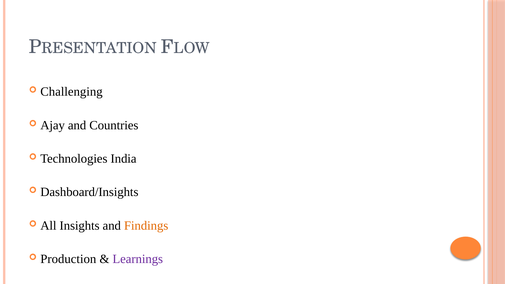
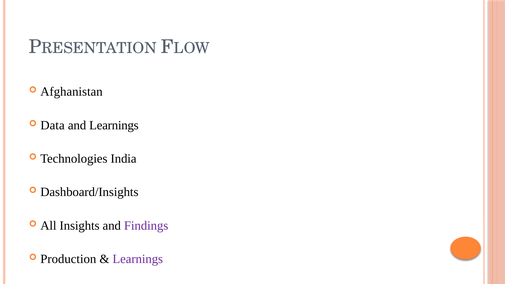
Challenging: Challenging -> Afghanistan (71, 92)
Ajay: Ajay -> Data (53, 125)
and Countries: Countries -> Learnings (114, 125)
Findings colour: orange -> purple (146, 226)
